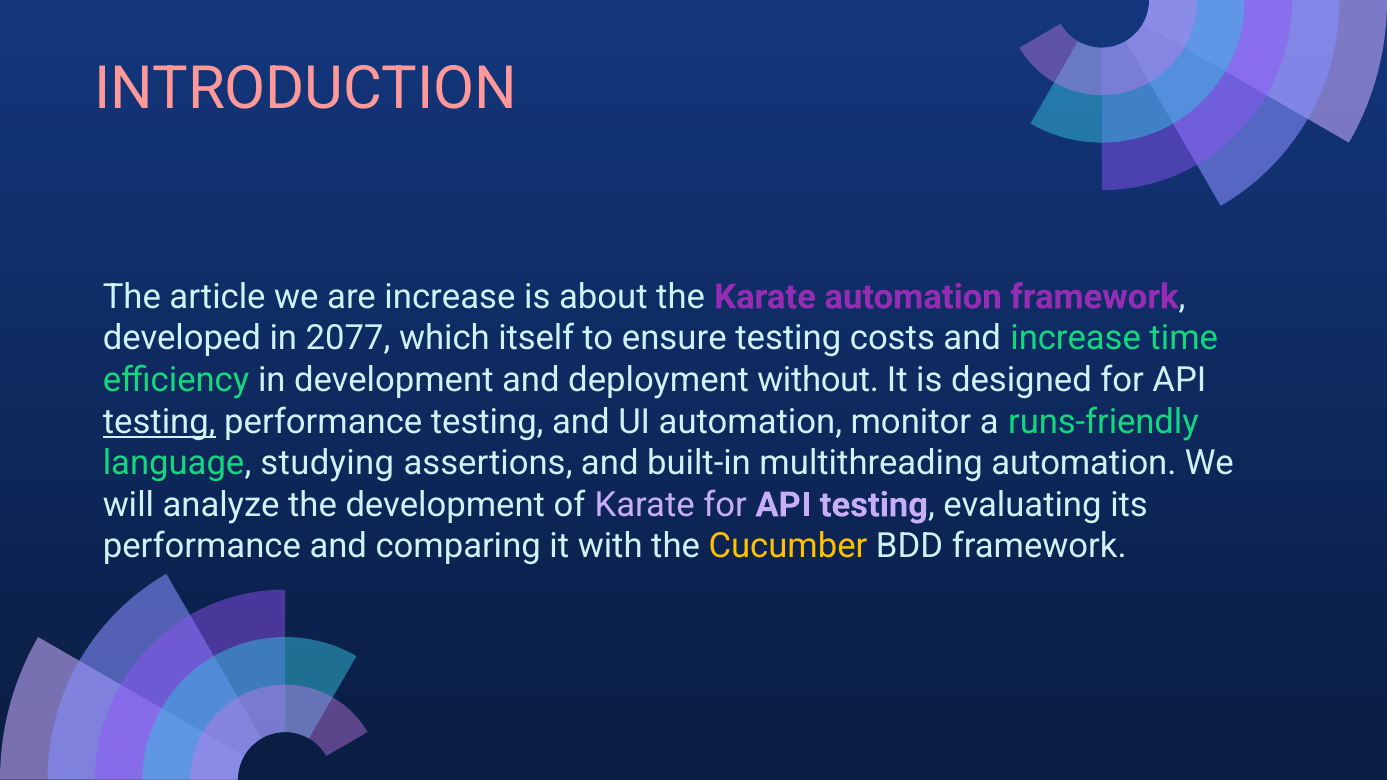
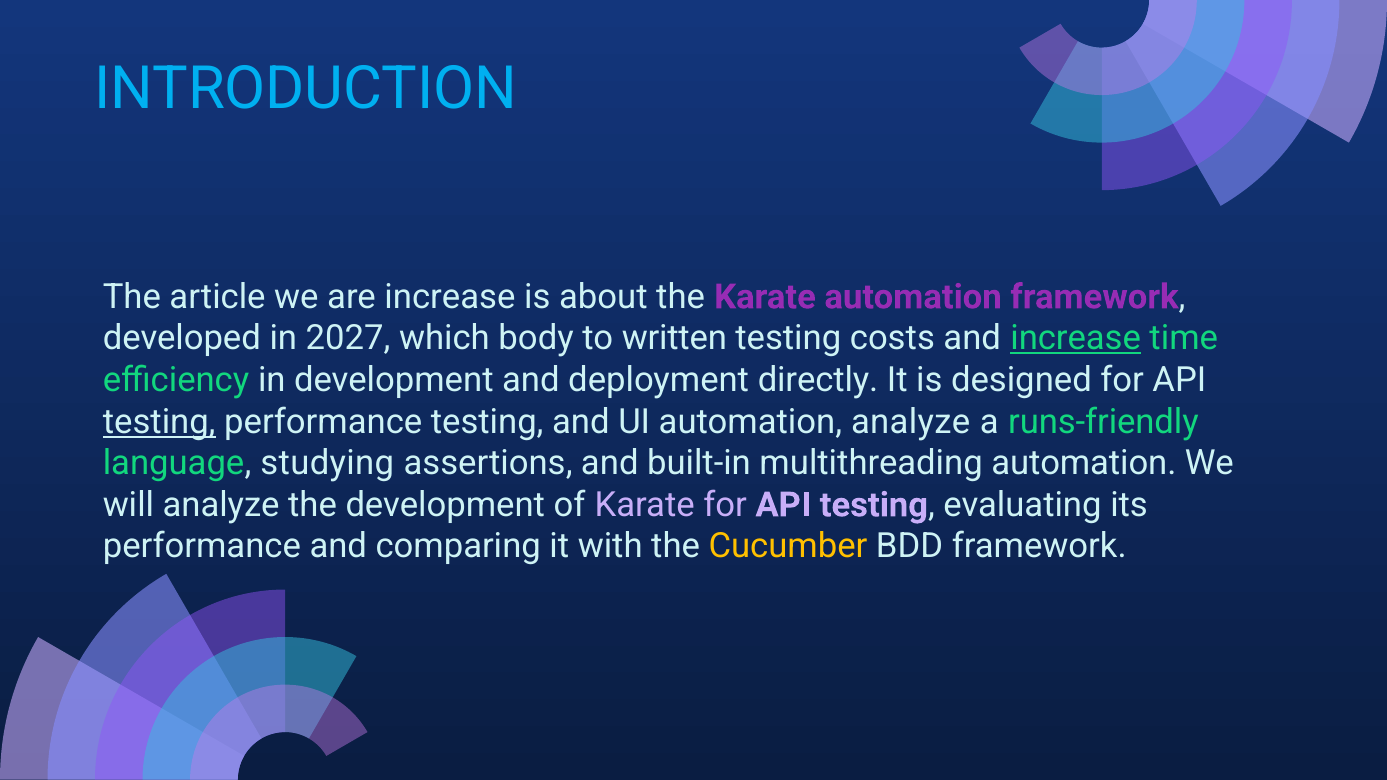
INTRODUCTION colour: pink -> light blue (306, 88)
2077: 2077 -> 2027 (348, 339)
itself: itself -> body (536, 339)
ensure: ensure -> written (674, 339)
increase underline: none -> present (1076, 339)
without: without -> directly (818, 380)
automation monitor: monitor -> analyze (911, 422)
